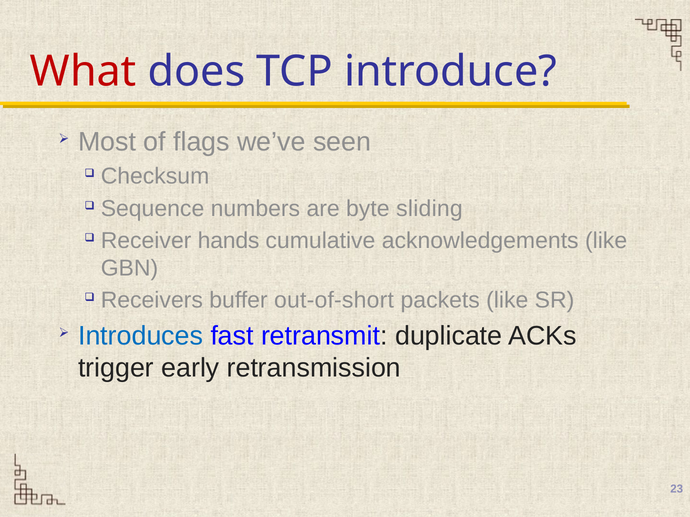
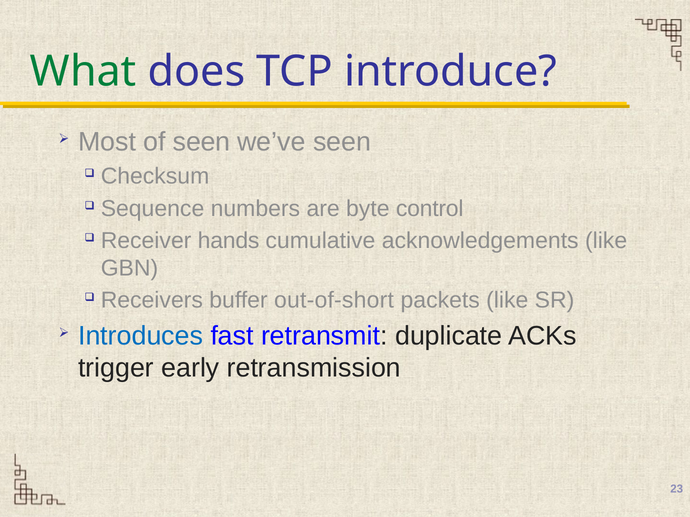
What colour: red -> green (83, 71)
of flags: flags -> seen (202, 142)
sliding: sliding -> control (430, 209)
